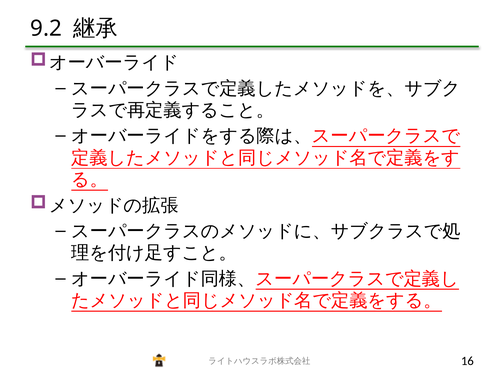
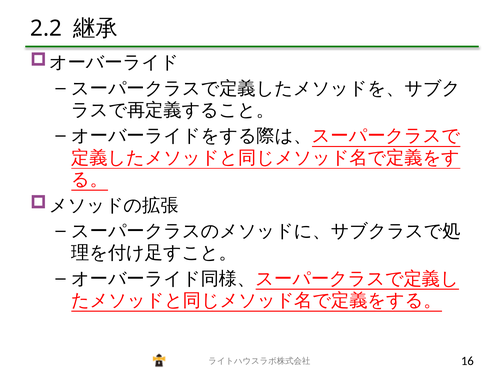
9.2: 9.2 -> 2.2 (46, 28)
